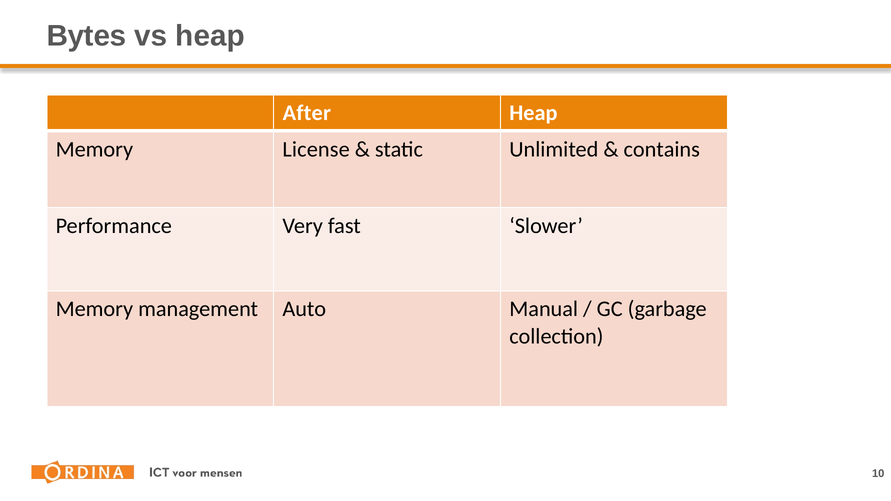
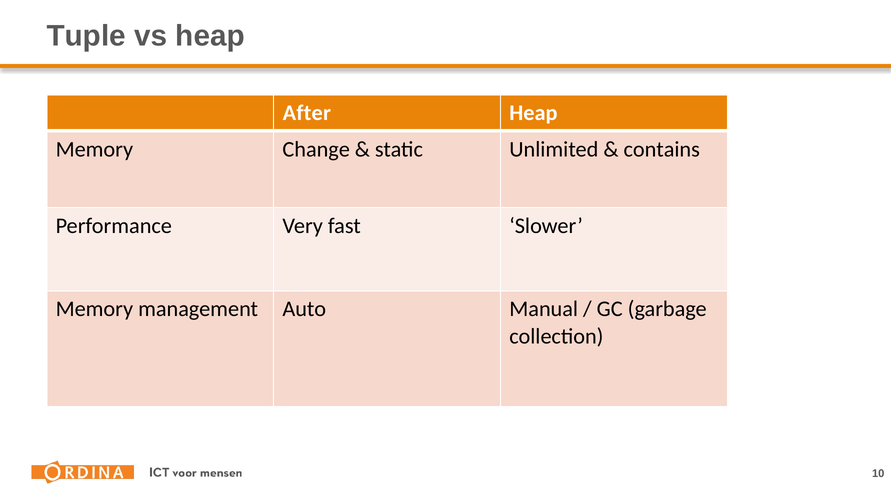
Bytes: Bytes -> Tuple (86, 36)
License: License -> Change (316, 149)
